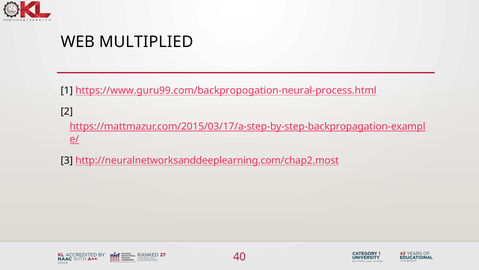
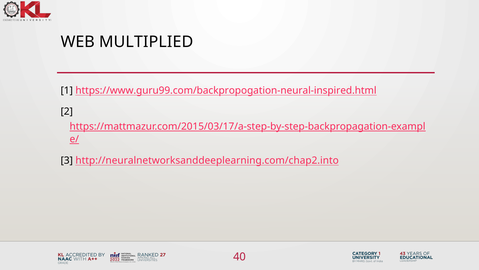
https://www.guru99.com/backpropogation-neural-process.html: https://www.guru99.com/backpropogation-neural-process.html -> https://www.guru99.com/backpropogation-neural-inspired.html (226, 90)
http://neuralnetworksanddeeplearning.com/chap2.most: http://neuralnetworksanddeeplearning.com/chap2.most -> http://neuralnetworksanddeeplearning.com/chap2.into (207, 160)
